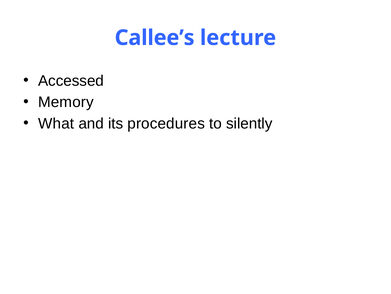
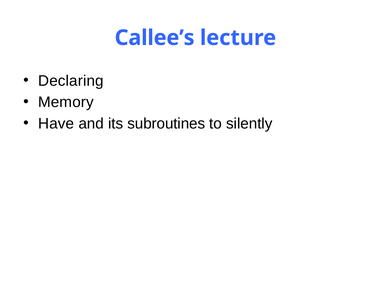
Accessed: Accessed -> Declaring (71, 81)
What: What -> Have (56, 123)
procedures: procedures -> subroutines (166, 123)
